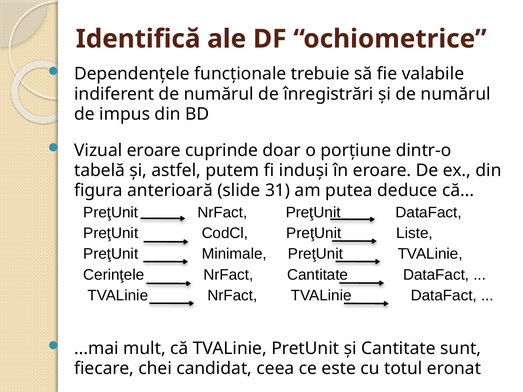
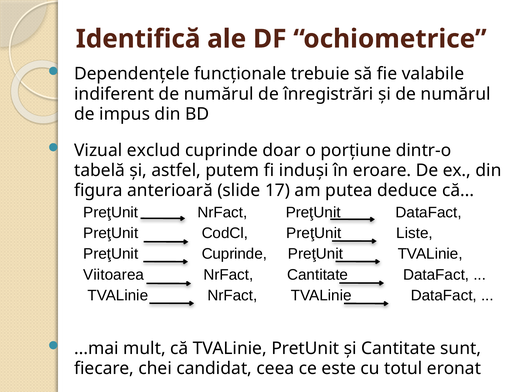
Vizual eroare: eroare -> exclud (154, 151)
31: 31 -> 17 (278, 191)
PreţUnit Minimale: Minimale -> Cuprinde (234, 254)
Cerinţele: Cerinţele -> Viitoarea (114, 275)
